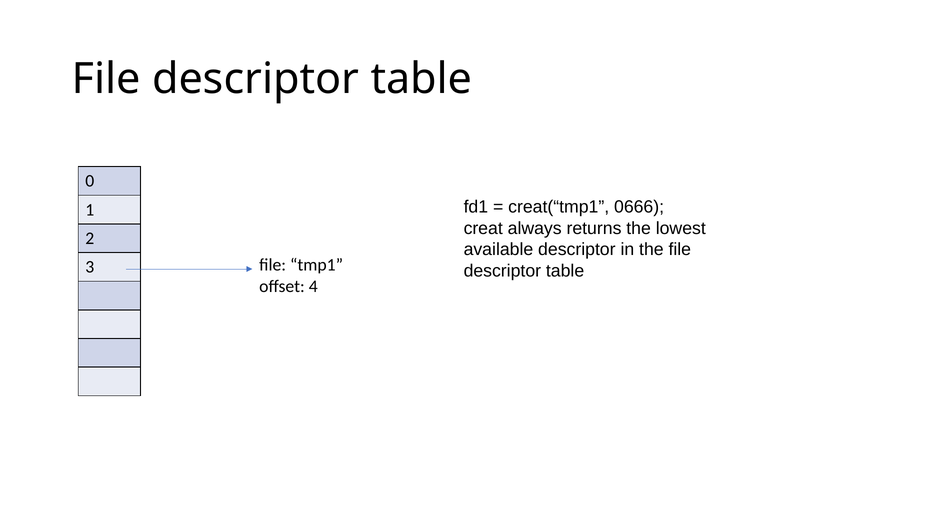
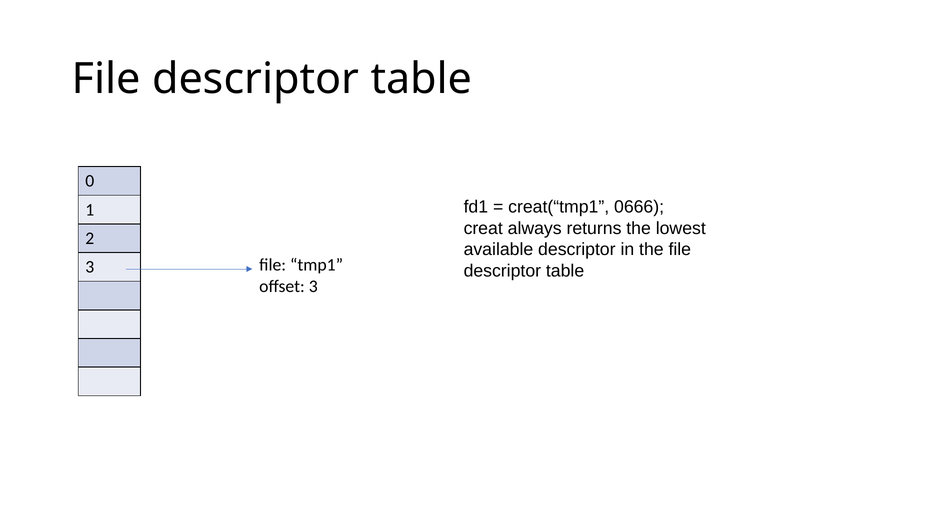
offset 4: 4 -> 3 (313, 286)
